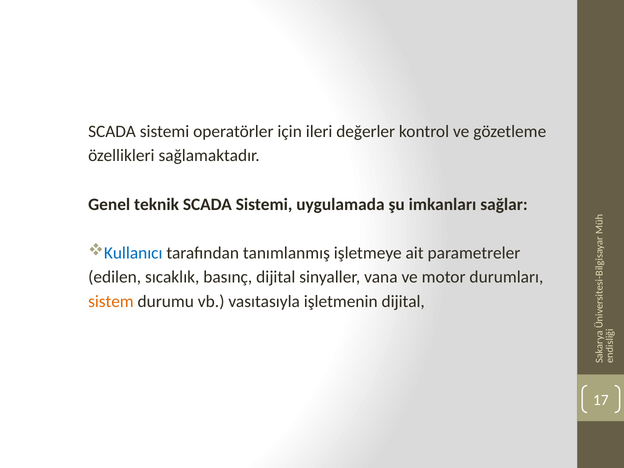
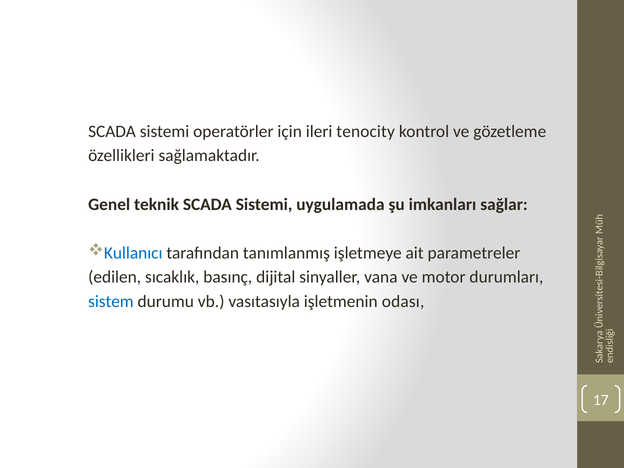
değerler: değerler -> tenocity (366, 131)
sistem colour: orange -> blue (111, 302)
işletmenin dijital: dijital -> odası (403, 302)
